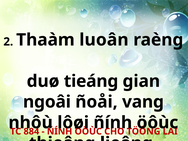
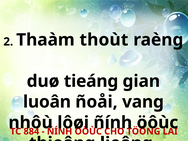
luoân: luoân -> thoùt (104, 40)
ngoâi: ngoâi -> luoân (47, 102)
